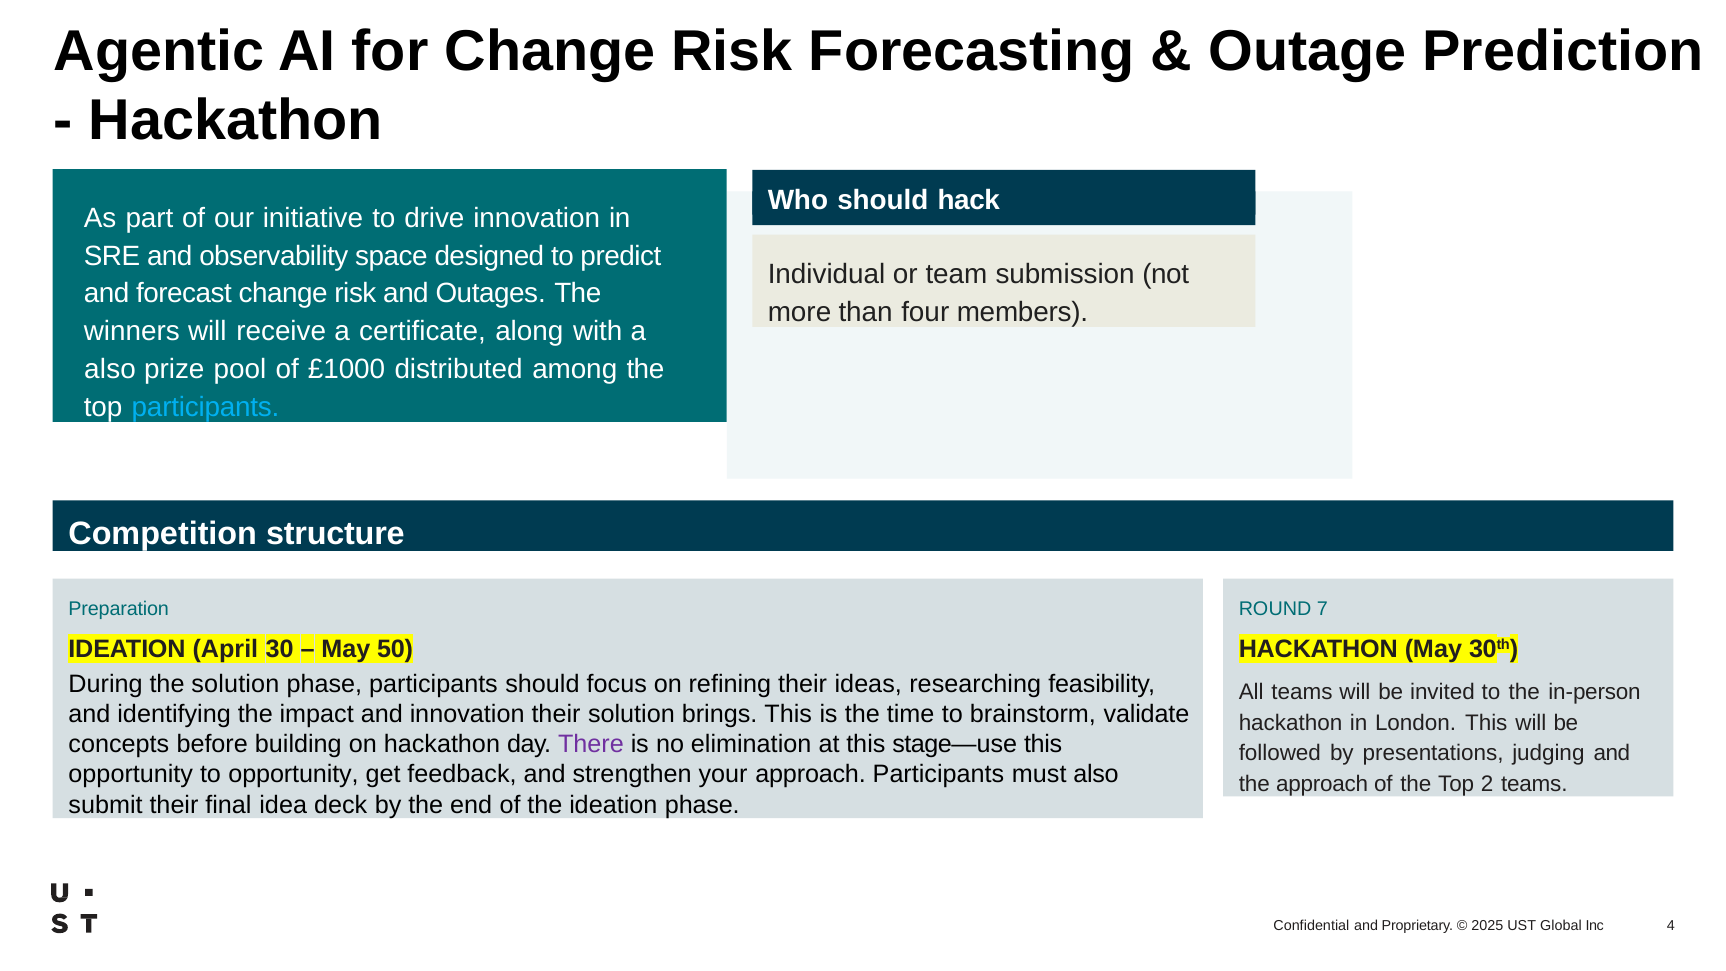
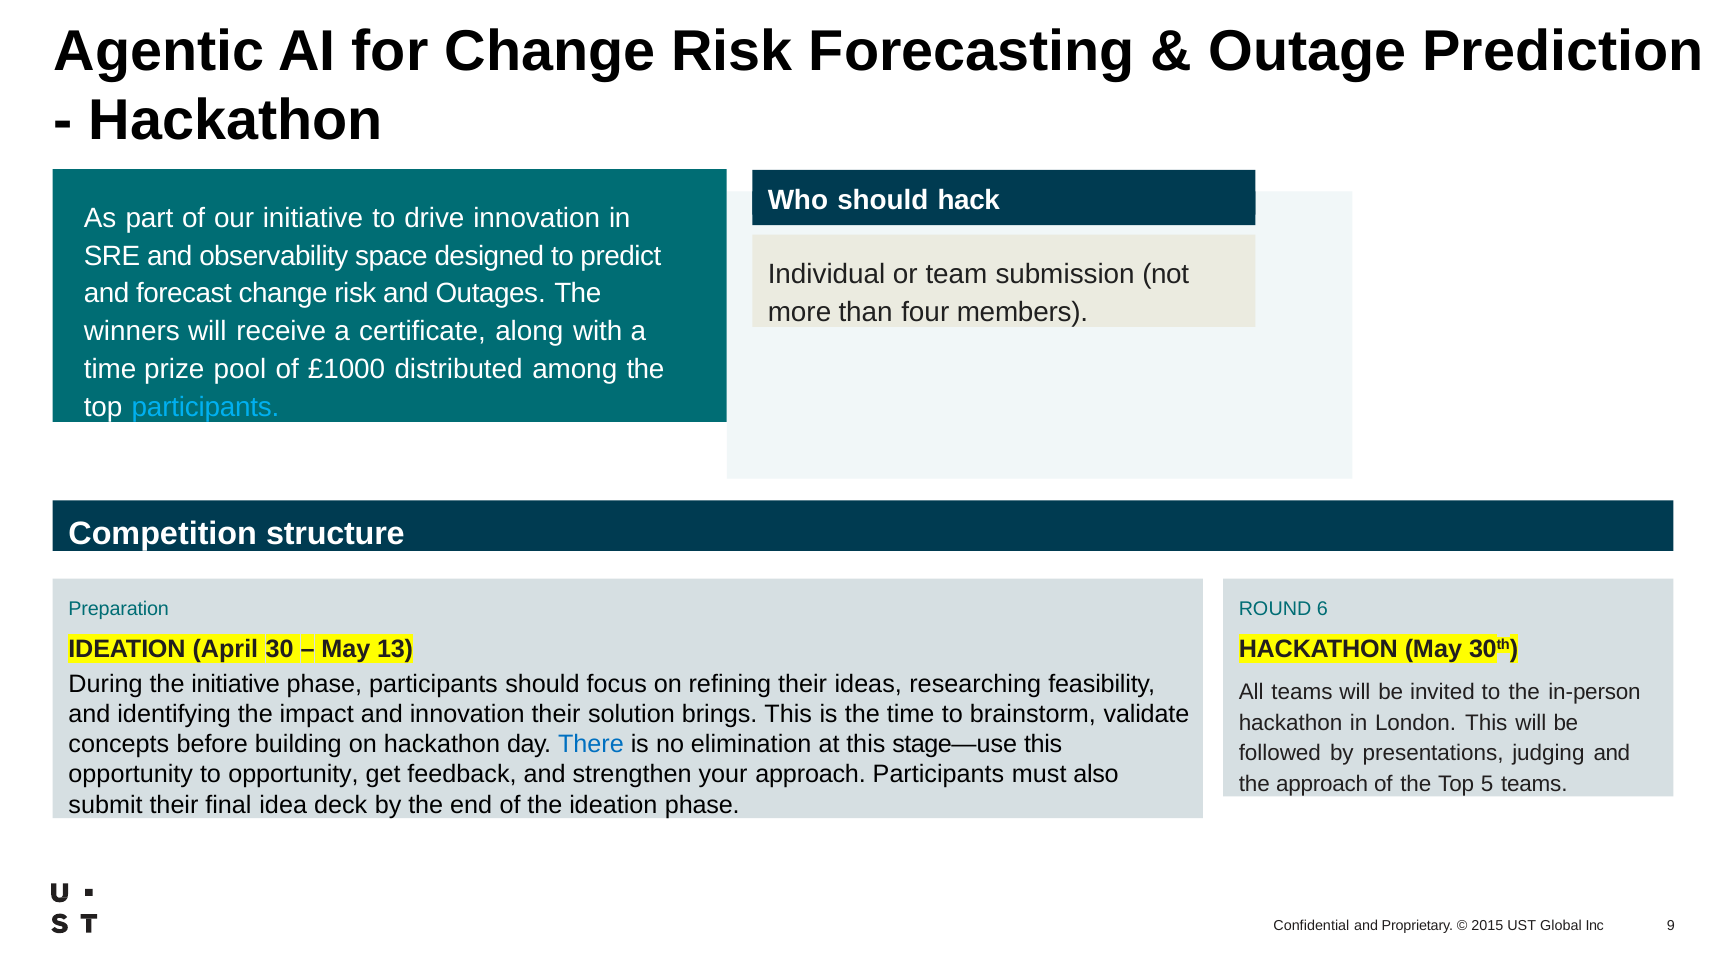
also: also -> time (110, 369)
7: 7 -> 6 (1322, 609)
50: 50 -> 13 (395, 649)
the solution: solution -> initiative (236, 684)
There colour: purple -> blue (591, 744)
2: 2 -> 5 (1487, 784)
2025: 2025 -> 2015 (1487, 926)
4: 4 -> 9 (1671, 926)
